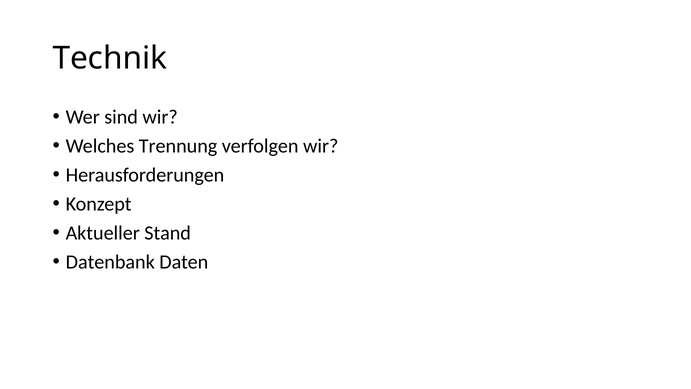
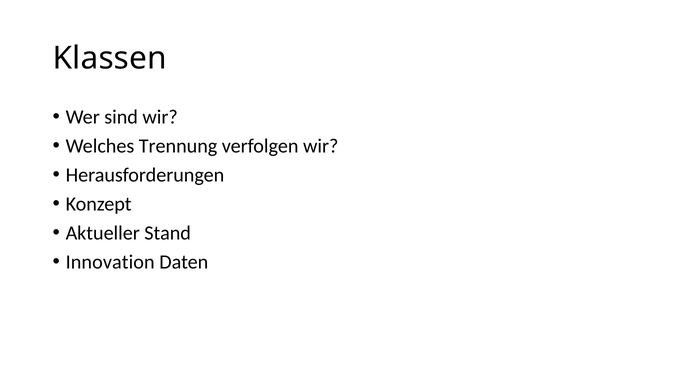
Technik: Technik -> Klassen (110, 58)
Datenbank: Datenbank -> Innovation (110, 262)
